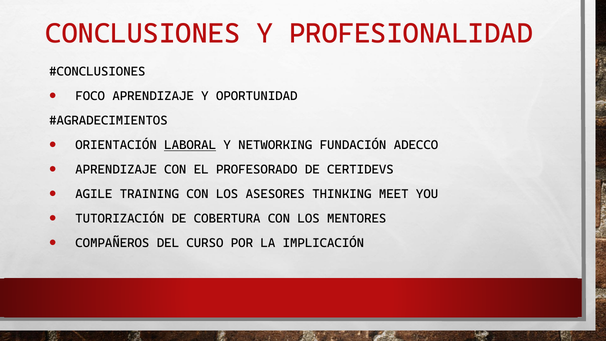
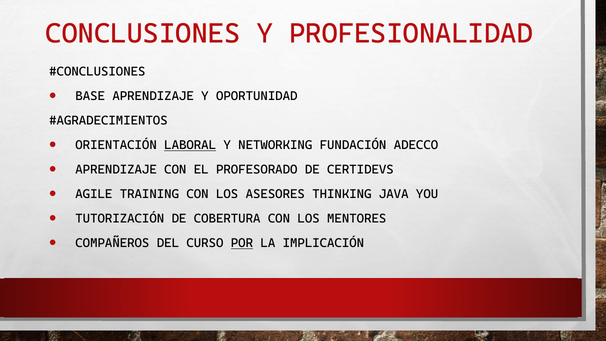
FOCO: FOCO -> BASE (90, 96)
MEET: MEET -> JAVA (394, 194)
POR underline: none -> present (242, 243)
